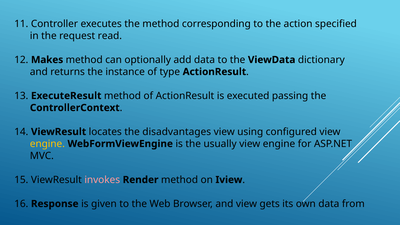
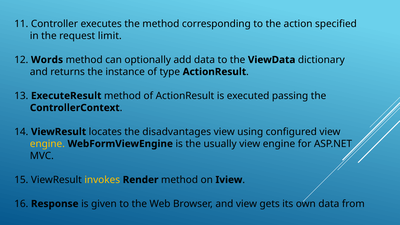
read: read -> limit (110, 36)
Makes: Makes -> Words (47, 60)
invokes colour: pink -> yellow (102, 180)
